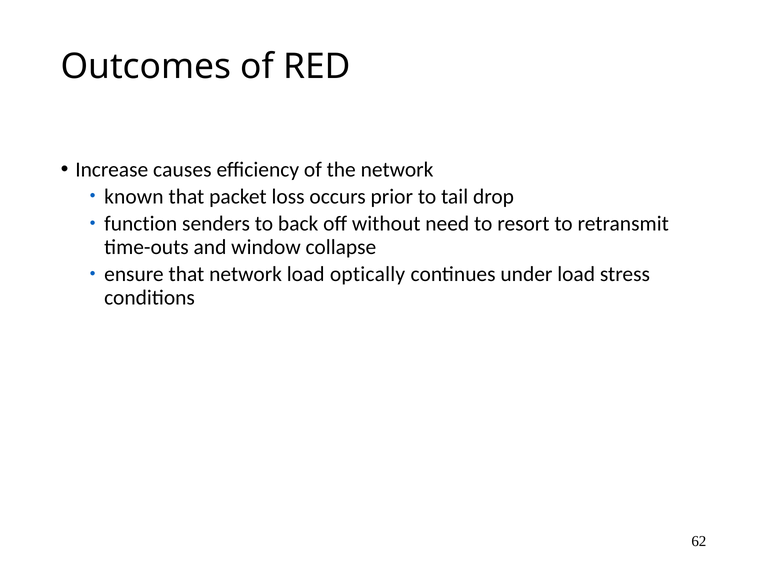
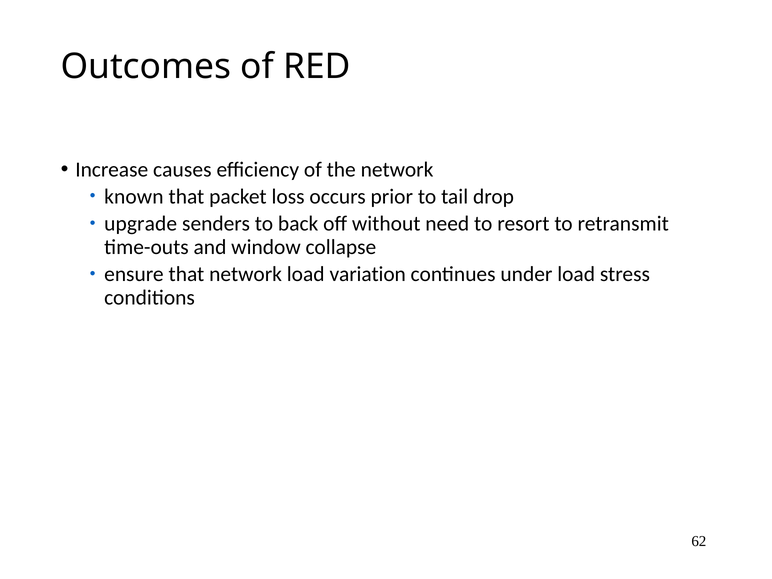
function: function -> upgrade (141, 224)
optically: optically -> variation (368, 274)
